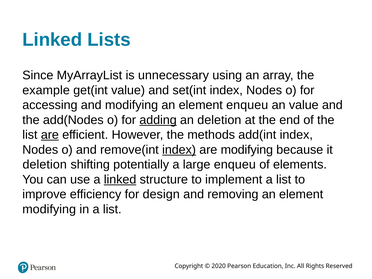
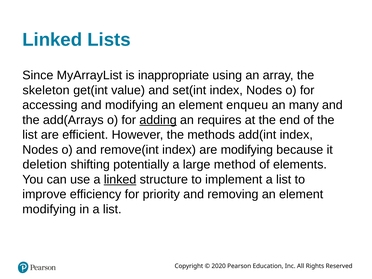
unnecessary: unnecessary -> inappropriate (174, 75)
example: example -> skeleton (46, 90)
an value: value -> many (304, 105)
add(Nodes: add(Nodes -> add(Arrays (73, 120)
an deletion: deletion -> requires (219, 120)
are underline: present -> none (50, 135)
index underline: present -> none (179, 150)
large enqueu: enqueu -> method (235, 165)
design: design -> priority (161, 194)
